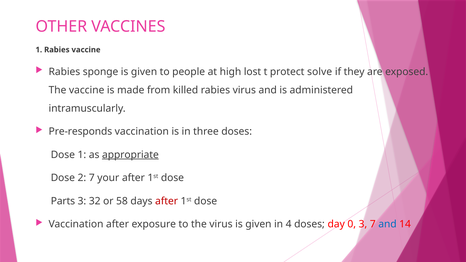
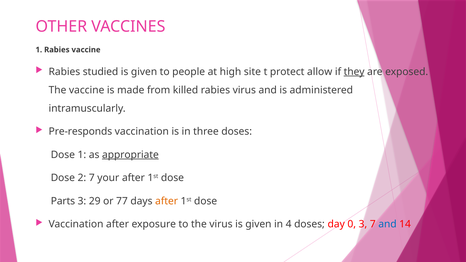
sponge: sponge -> studied (101, 72)
lost: lost -> site (252, 72)
solve: solve -> allow (320, 72)
they underline: none -> present (354, 72)
32: 32 -> 29 (95, 201)
58: 58 -> 77 (122, 201)
after colour: red -> orange (167, 201)
